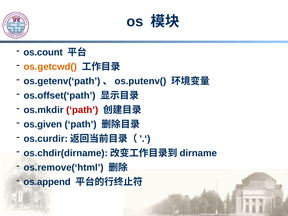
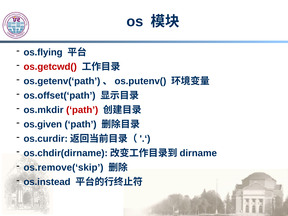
os.count: os.count -> os.flying (43, 52)
os.getcwd( colour: orange -> red (50, 67)
os.remove(‘html: os.remove(‘html -> os.remove(‘skip (63, 168)
os.append: os.append -> os.instead (47, 182)
